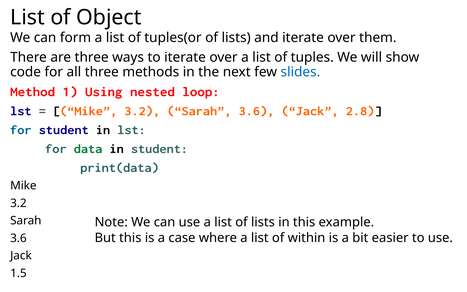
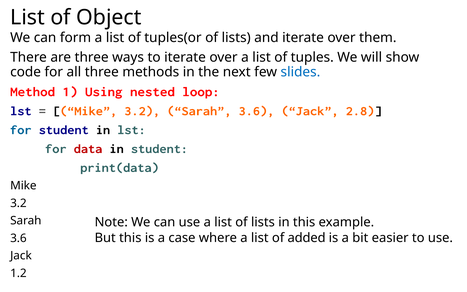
data colour: green -> red (88, 149)
within: within -> added (307, 238)
1.5: 1.5 -> 1.2 (18, 273)
